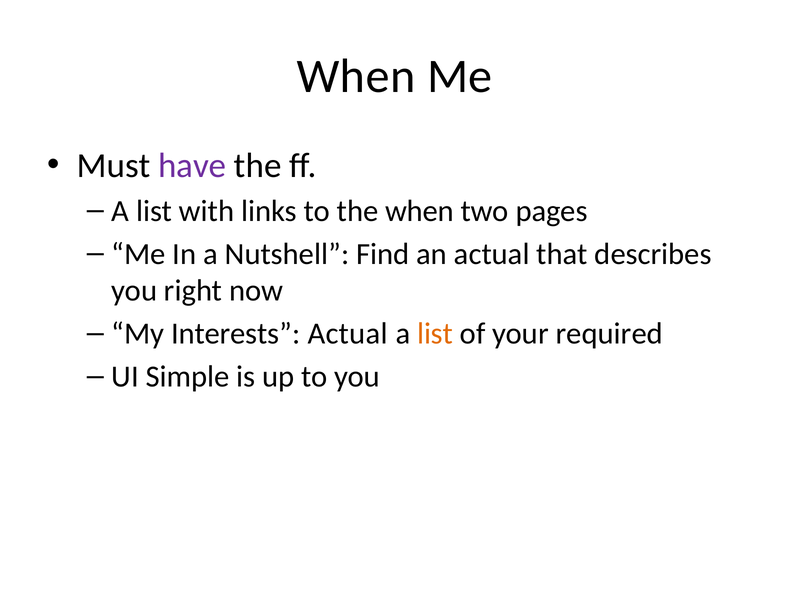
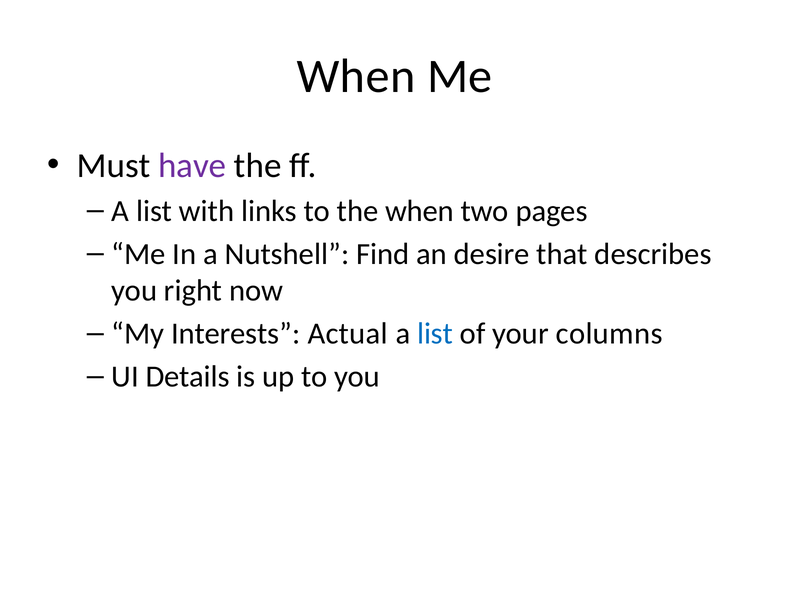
an actual: actual -> desire (492, 254)
list colour: orange -> blue (435, 334)
required: required -> columns (609, 334)
Simple: Simple -> Details (188, 377)
